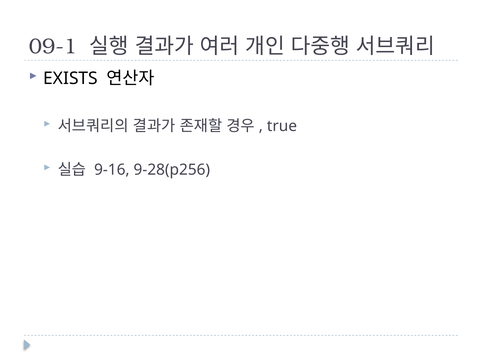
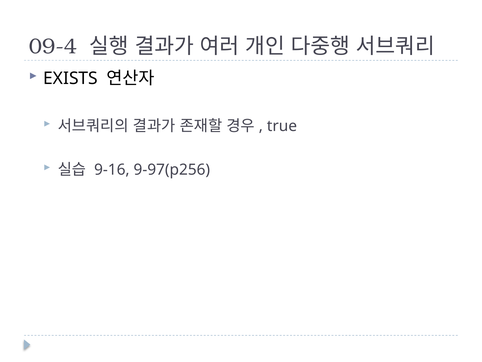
09-1: 09-1 -> 09-4 (53, 47)
9-28(p256: 9-28(p256 -> 9-97(p256 (172, 170)
